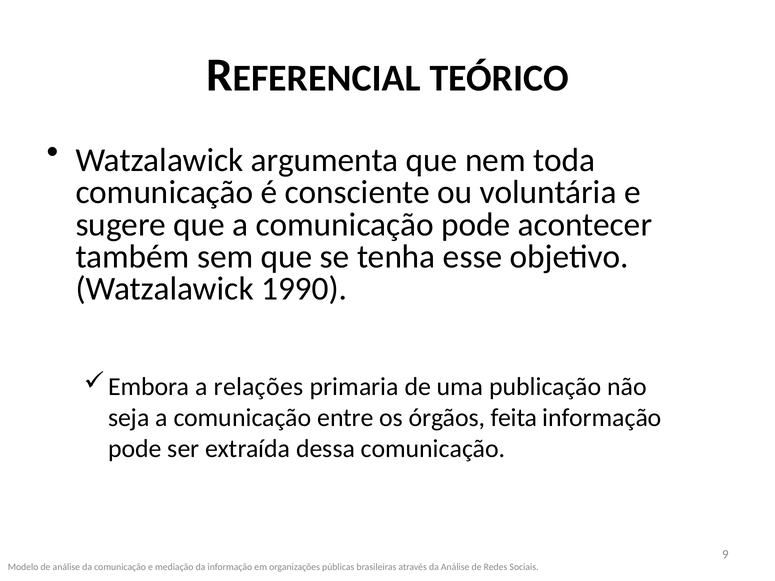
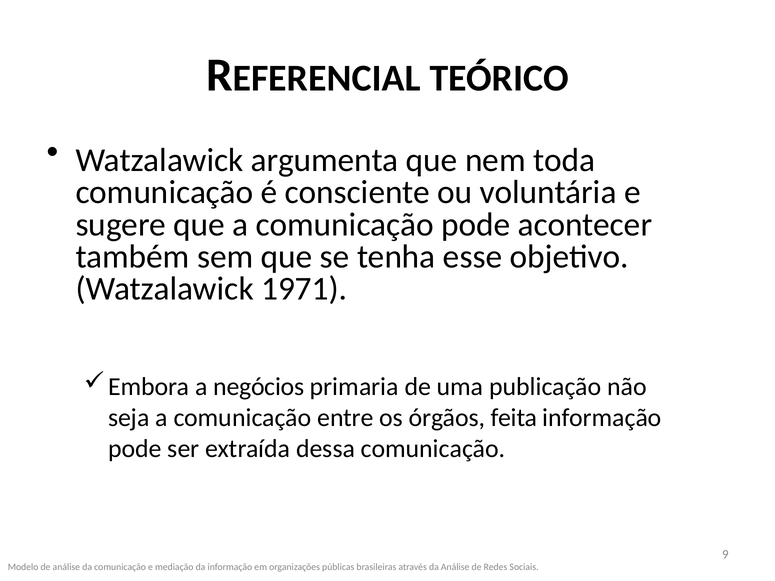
1990: 1990 -> 1971 (304, 289)
relações: relações -> negócios (259, 387)
